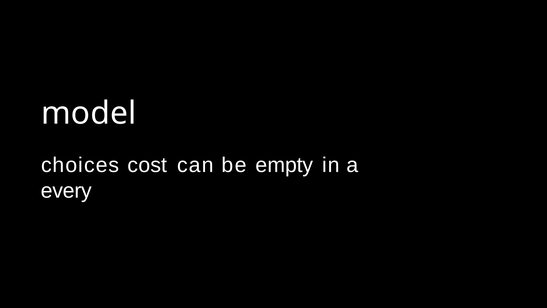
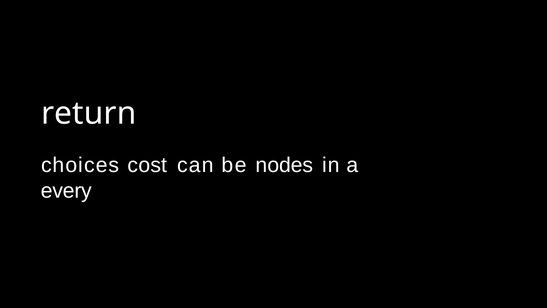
model: model -> return (89, 113)
empty: empty -> nodes (284, 165)
